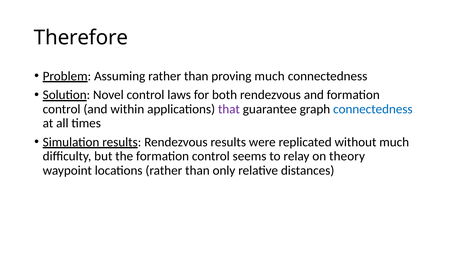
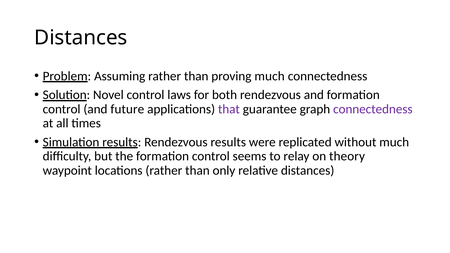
Therefore: Therefore -> Distances (81, 38)
within: within -> future (127, 109)
connectedness colour: blue -> purple (373, 109)
